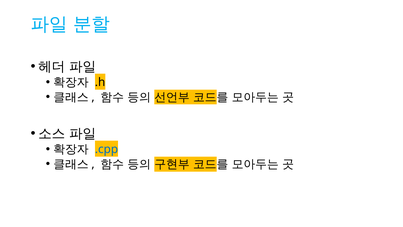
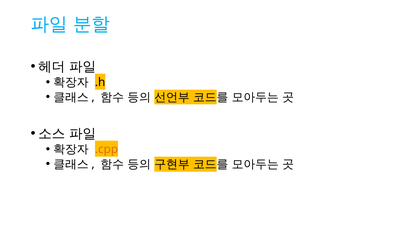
.cpp colour: blue -> orange (106, 149)
